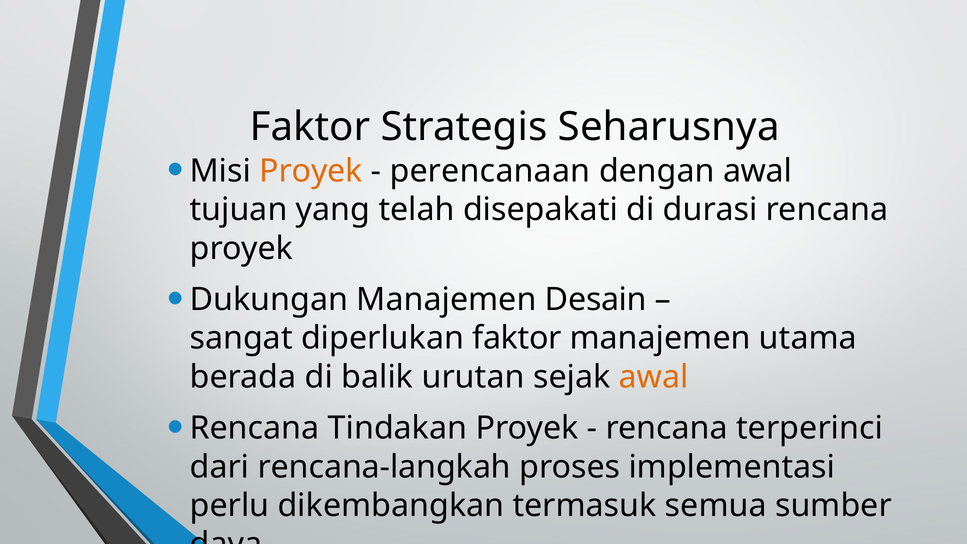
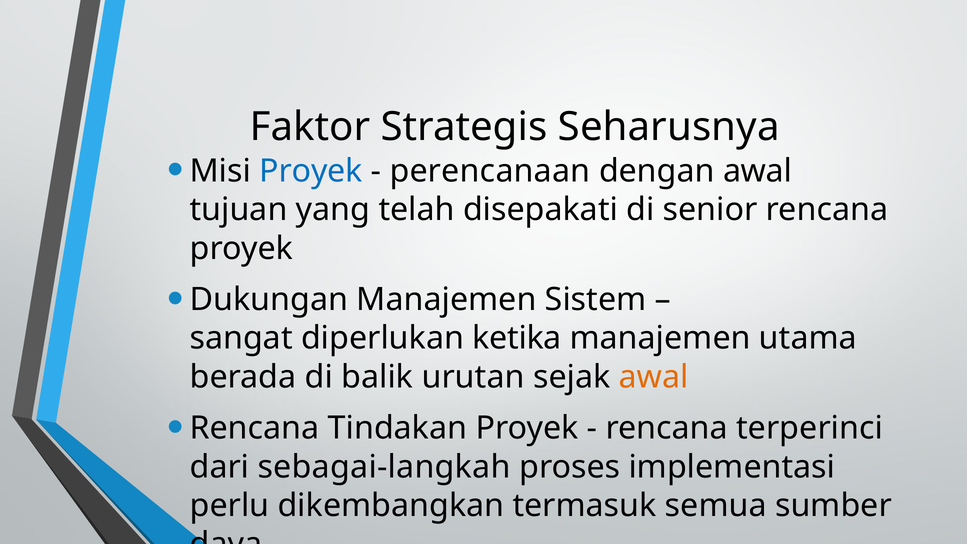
Proyek colour: orange -> blue (311, 171)
durasi: durasi -> senior (710, 210)
Desain: Desain -> Sistem (596, 300)
diperlukan faktor: faktor -> ketika (517, 338)
rencana-langkah: rencana-langkah -> sebagai-langkah (384, 467)
